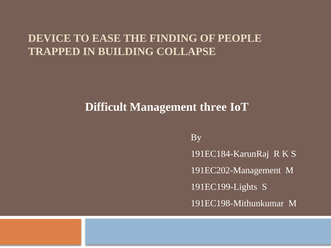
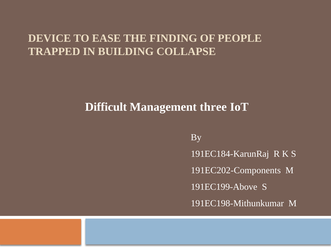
191EC202-Management: 191EC202-Management -> 191EC202-Components (236, 171)
191EC199-Lights: 191EC199-Lights -> 191EC199-Above (224, 187)
